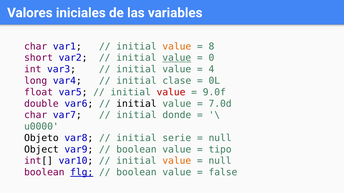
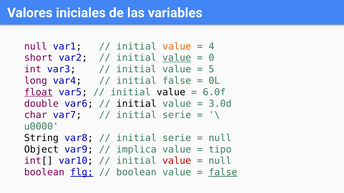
char: char -> null (36, 47)
8: 8 -> 4 (211, 47)
4: 4 -> 5 (211, 69)
initial clase: clase -> false (177, 81)
float underline: none -> present (39, 92)
value colour: red -> black (171, 92)
9.0f: 9.0f -> 6.0f (214, 92)
7.0d: 7.0d -> 3.0d (220, 104)
donde: donde -> serie (177, 115)
Objeto: Objeto -> String (41, 138)
boolean: boolean -> implica (136, 150)
value colour: orange -> red (177, 161)
false underline: none -> present (223, 173)
